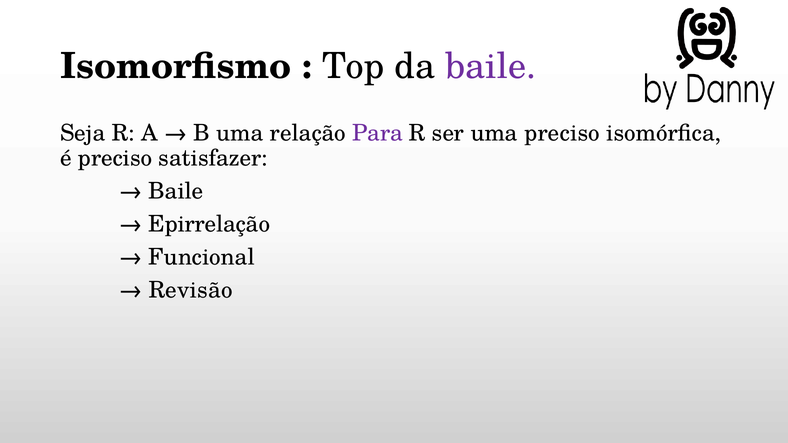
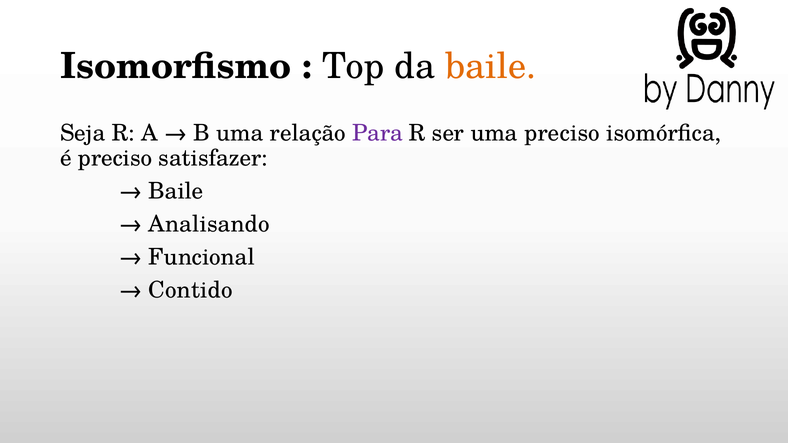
baile colour: purple -> orange (491, 66)
Epirrelação: Epirrelação -> Analisando (209, 224)
Revisão: Revisão -> Contido (191, 290)
